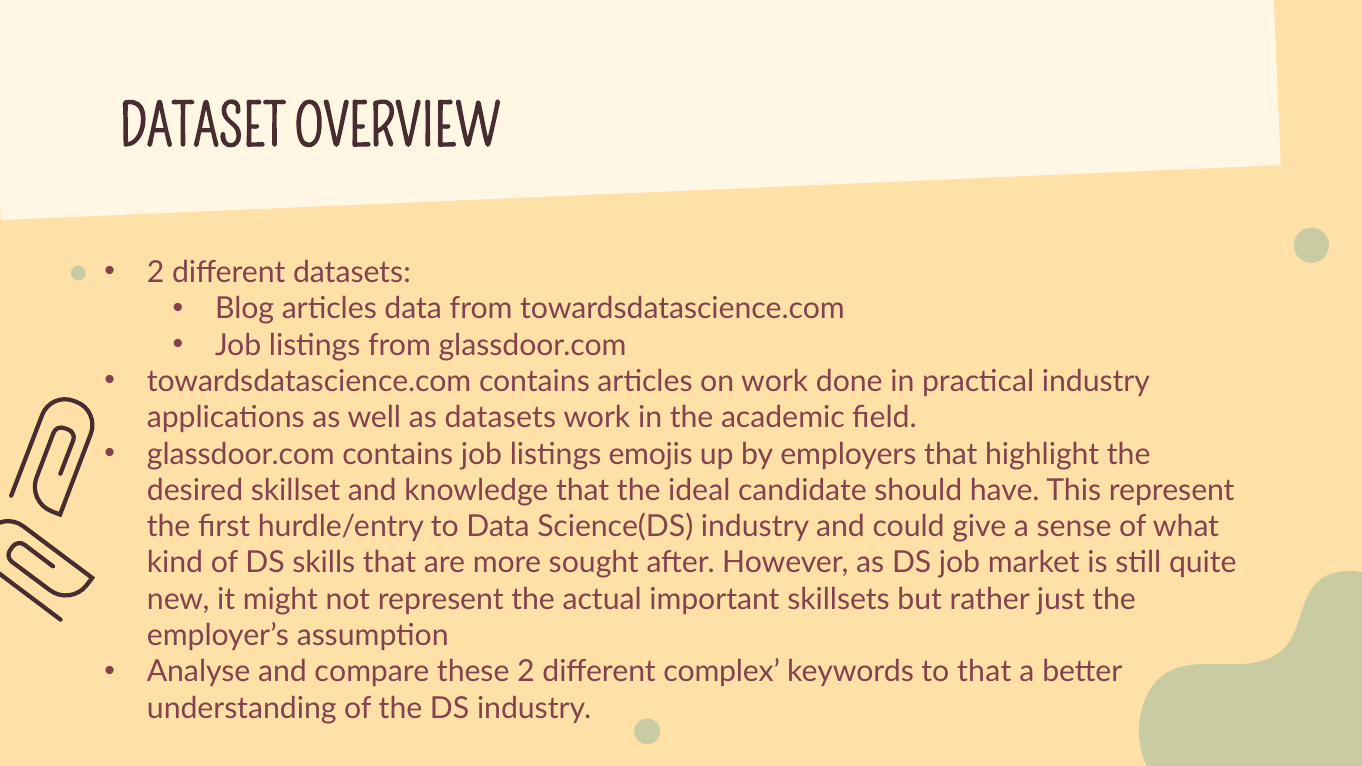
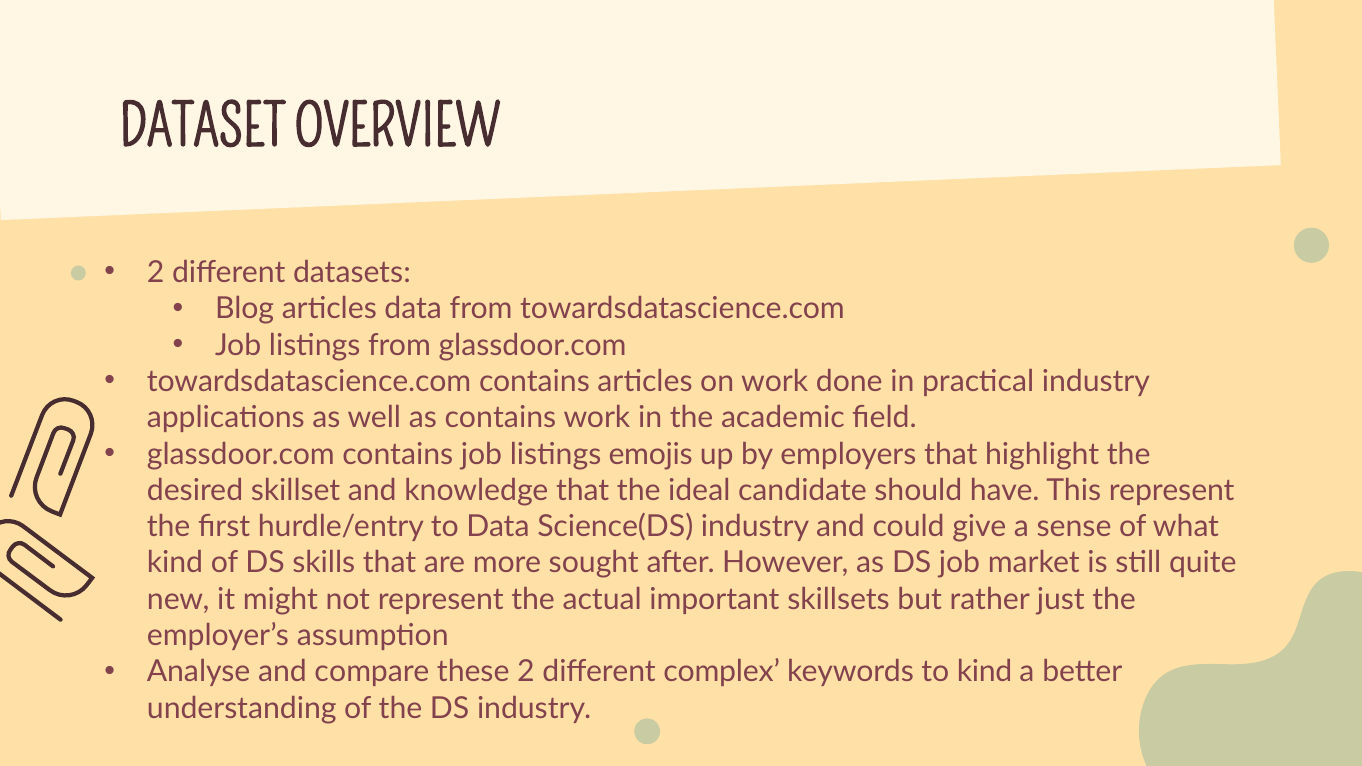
as datasets: datasets -> contains (500, 418)
to that: that -> kind (985, 672)
